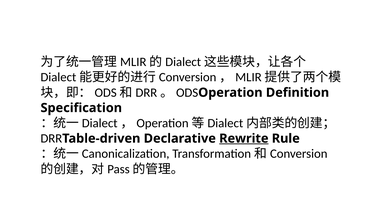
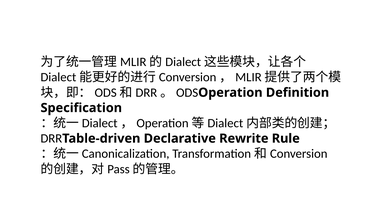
Rewrite underline: present -> none (244, 138)
